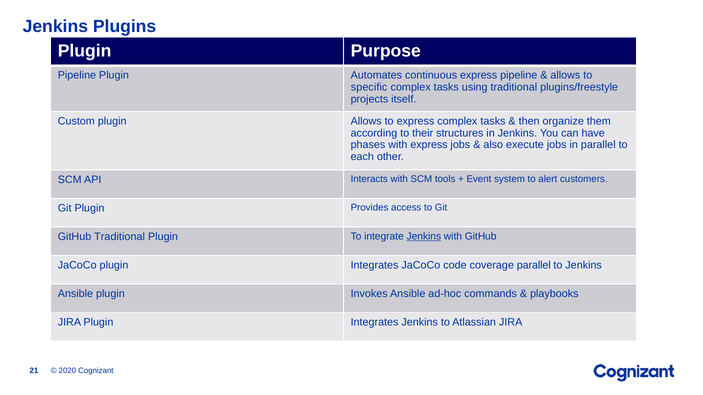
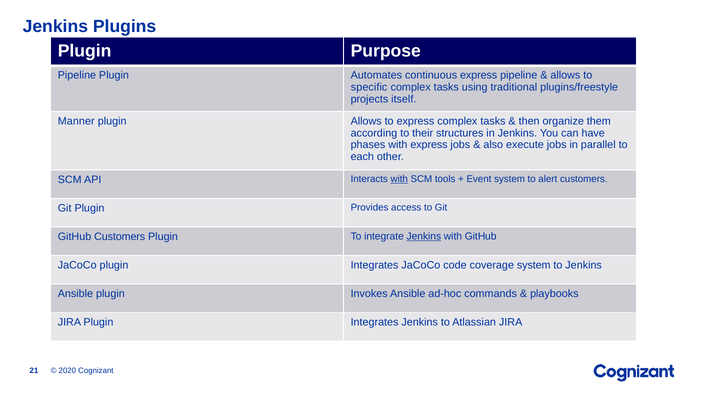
Custom: Custom -> Manner (76, 121)
with underline: none -> present (399, 179)
GitHub Traditional: Traditional -> Customers (120, 237)
coverage parallel: parallel -> system (534, 265)
